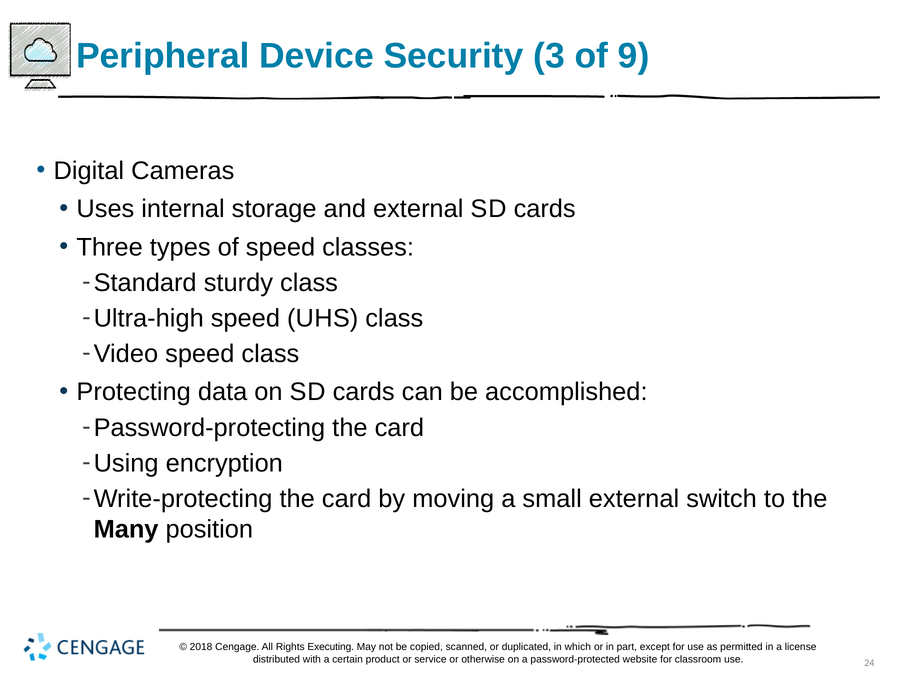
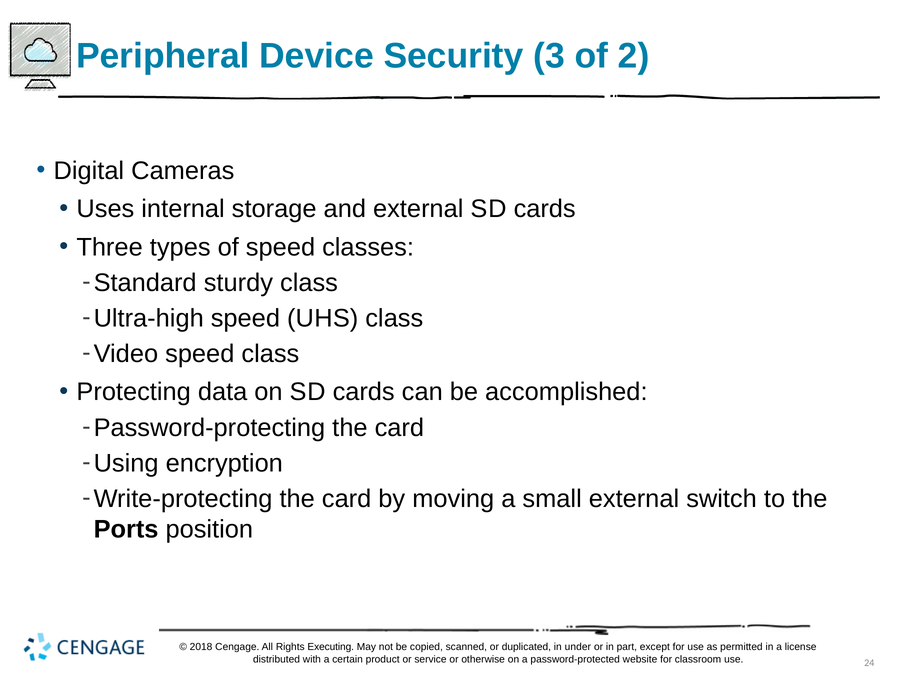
9: 9 -> 2 (634, 56)
Many: Many -> Ports (126, 529)
which: which -> under (578, 647)
